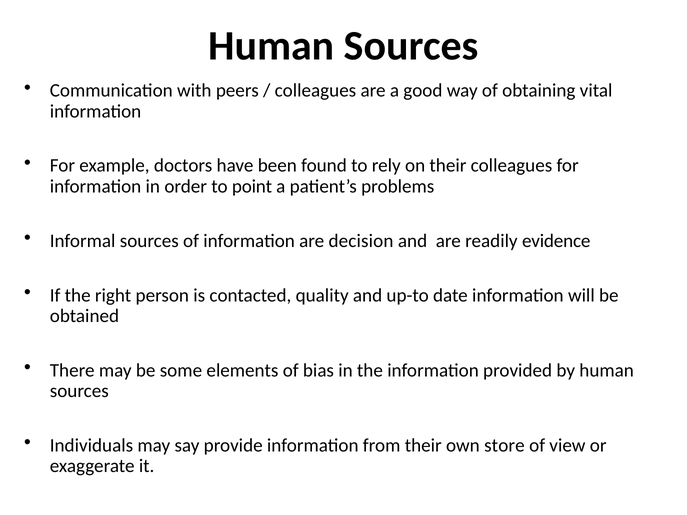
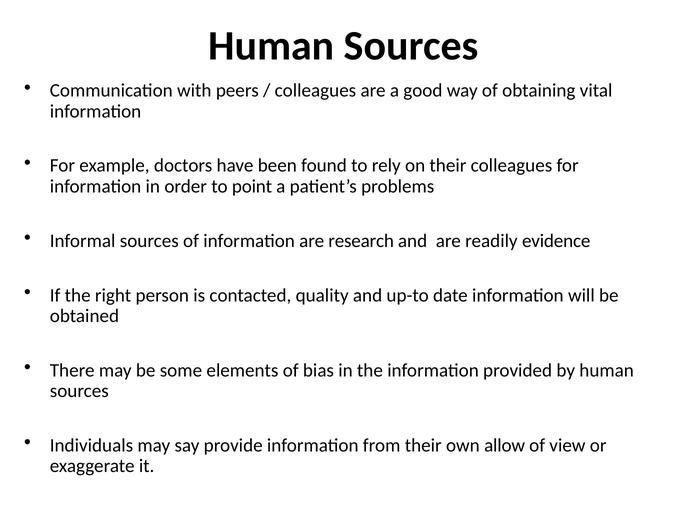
decision: decision -> research (361, 241)
store: store -> allow (505, 446)
